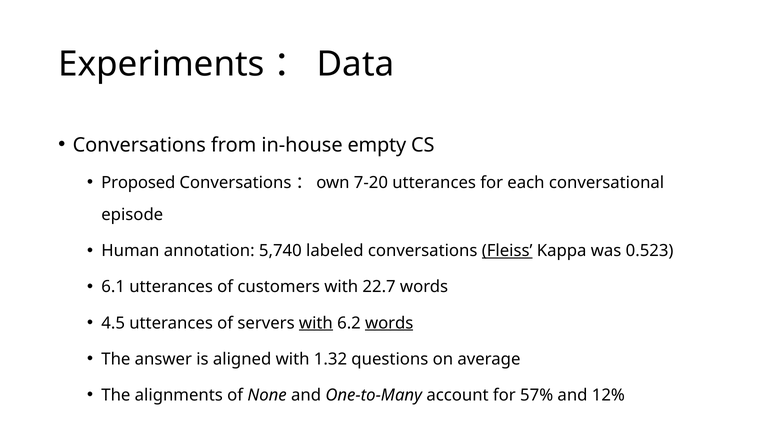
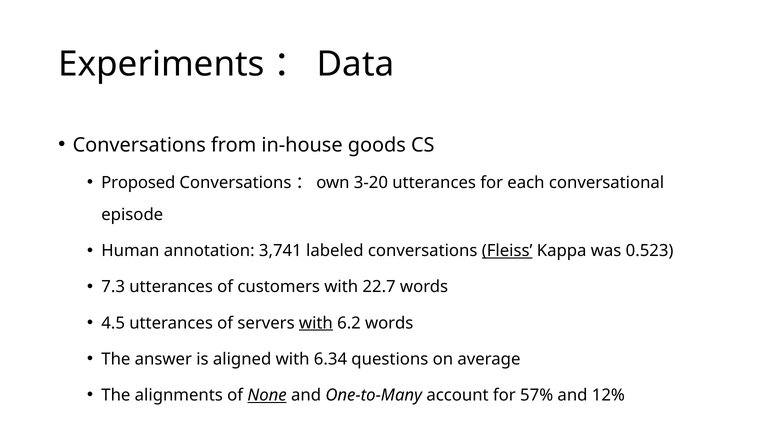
empty: empty -> goods (377, 145)
7-20: 7-20 -> 3-20 (371, 183)
5,740: 5,740 -> 3,741 (280, 251)
6.1: 6.1 -> 7.3 (113, 287)
words underline: present -> none (389, 323)
1.32: 1.32 -> 6.34 (330, 359)
None underline: none -> present (267, 395)
